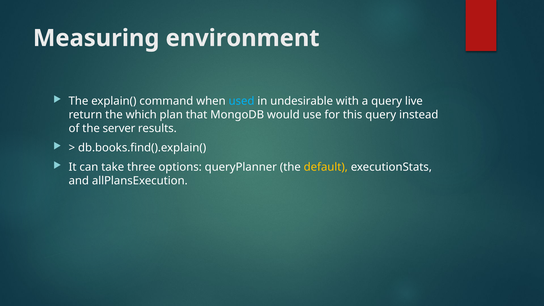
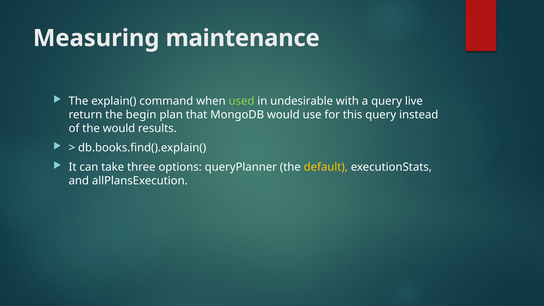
environment: environment -> maintenance (243, 38)
used colour: light blue -> light green (242, 101)
which: which -> begin (141, 115)
the server: server -> would (119, 128)
